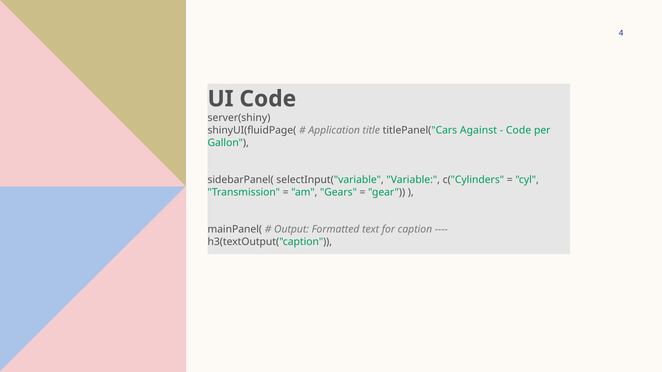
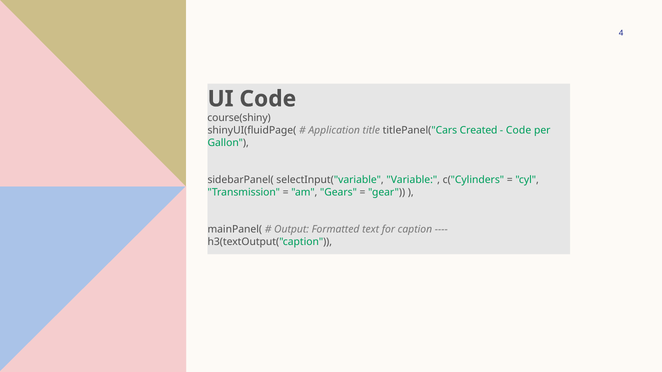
server(shiny: server(shiny -> course(shiny (239, 118)
Against: Against -> Created (479, 130)
